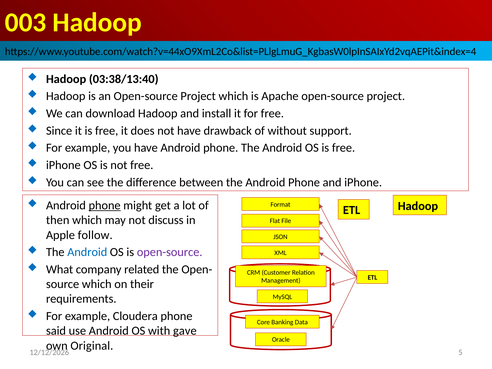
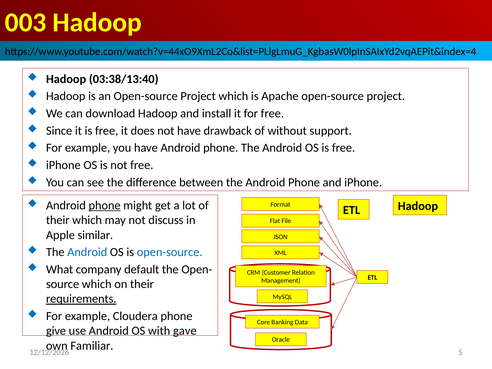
then: then -> their (58, 220)
follow: follow -> similar (95, 235)
open-source colour: purple -> blue (170, 252)
related: related -> default (142, 269)
requirements underline: none -> present (81, 299)
said: said -> give (56, 331)
Original: Original -> Familiar (92, 346)
